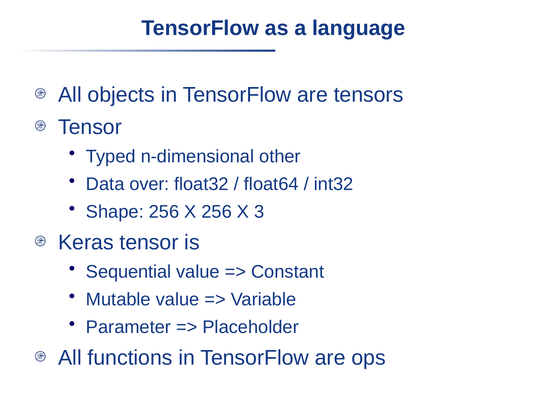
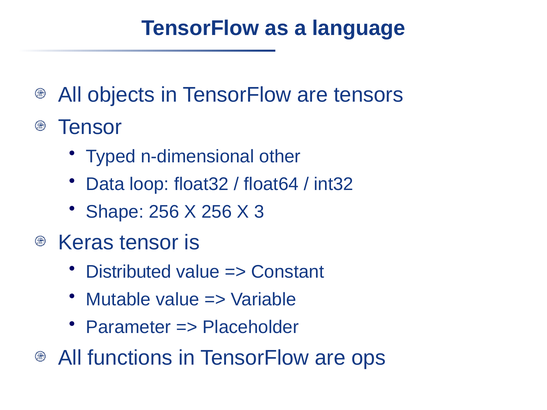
over: over -> loop (149, 184)
Sequential: Sequential -> Distributed (129, 272)
